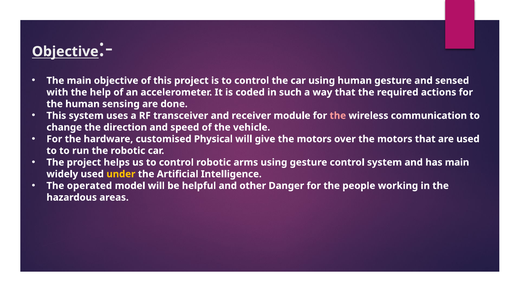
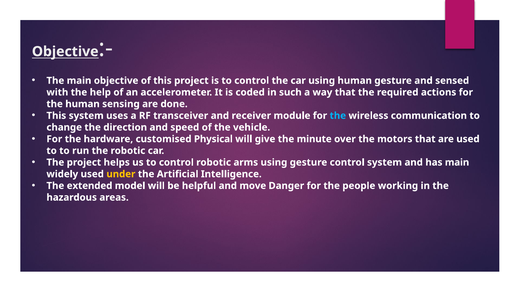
the colour: pink -> light blue (338, 116)
give the motors: motors -> minute (314, 139)
operated: operated -> extended (90, 186)
other: other -> move (253, 186)
